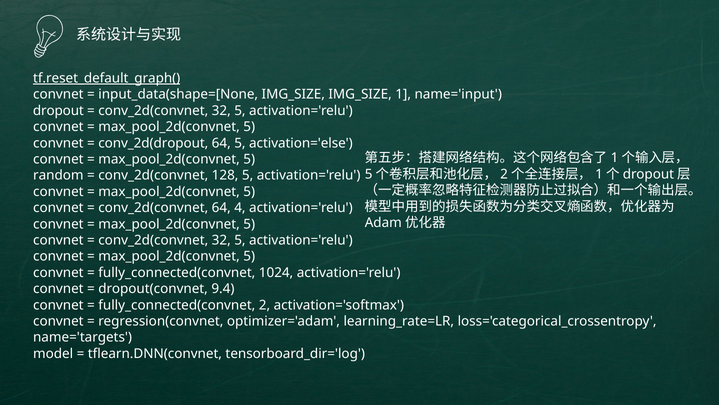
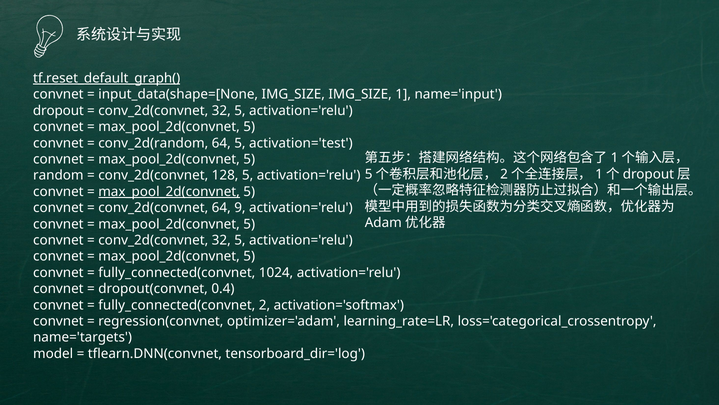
conv_2d(dropout: conv_2d(dropout -> conv_2d(random (153, 143)
activation='else: activation='else -> activation='test (301, 143)
max_pool_2d(convnet underline: none -> present (169, 191)
4: 4 -> 9 (240, 208)
9.4: 9.4 -> 0.4 (223, 289)
